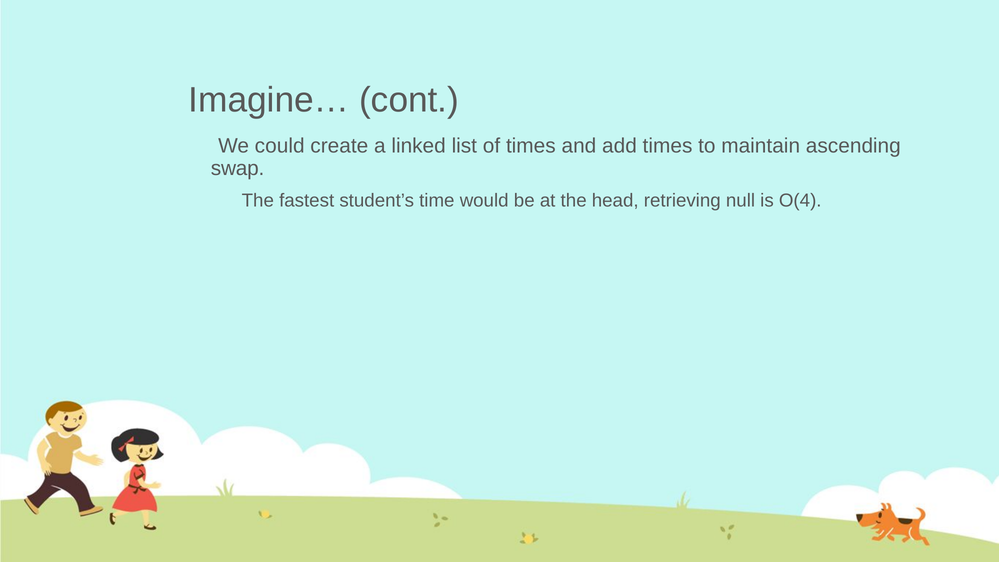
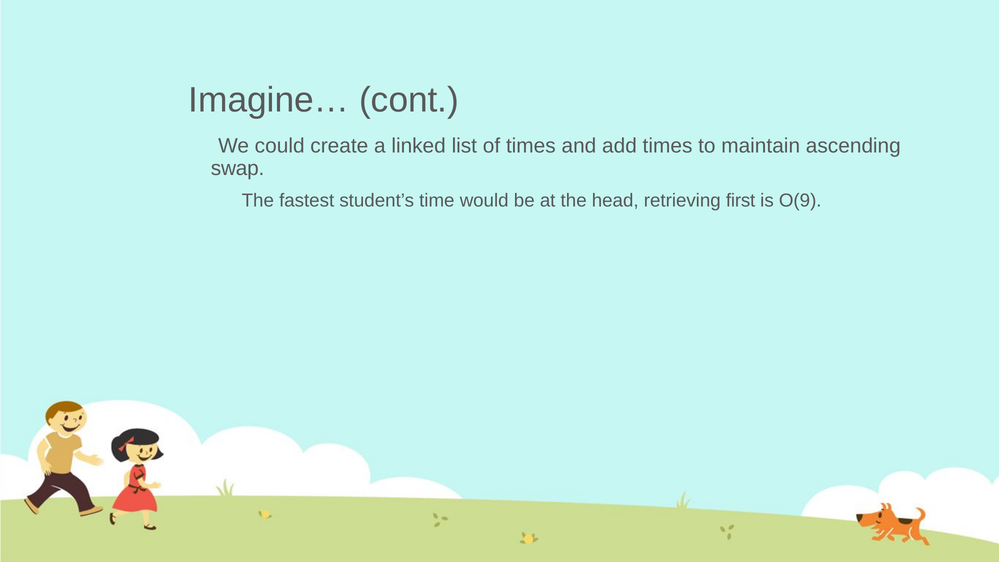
null: null -> first (741, 200)
O(4: O(4 -> O(9 (800, 200)
